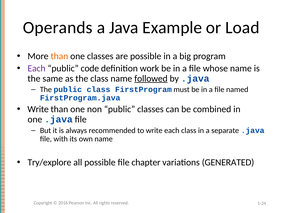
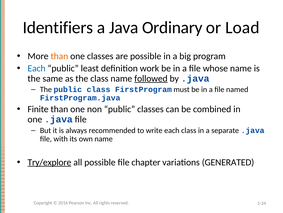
Operands: Operands -> Identifiers (58, 27)
Example: Example -> Ordinary (172, 27)
Each colour: purple -> blue (37, 68)
code: code -> least (90, 68)
Write: Write -> Finite (38, 109)
Try/explore underline: none -> present (49, 162)
